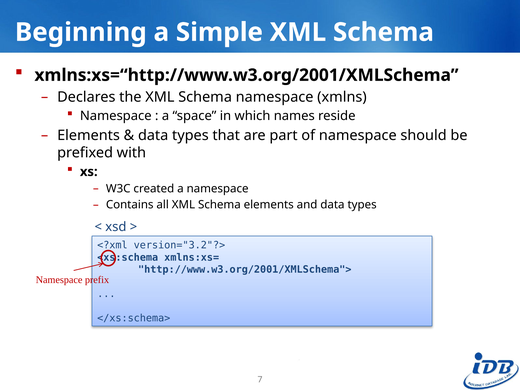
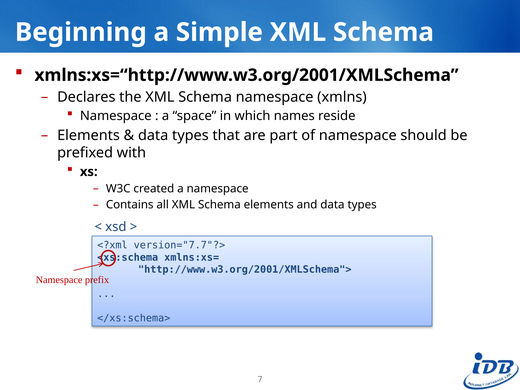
version="3.2"?>: version="3.2"?> -> version="7.7"?> (179, 245)
